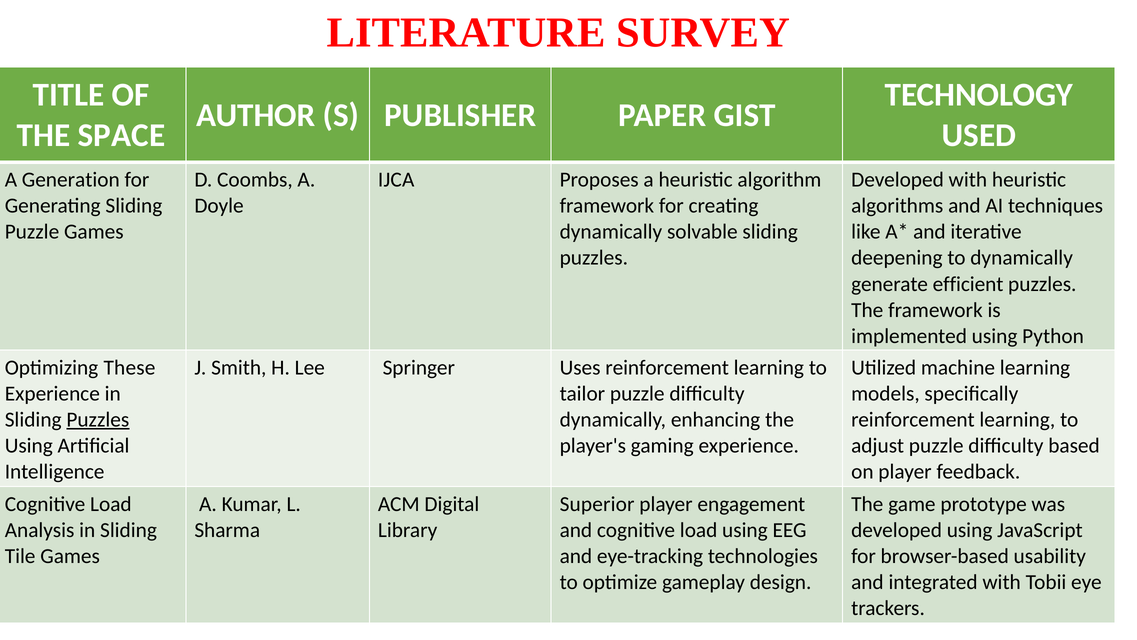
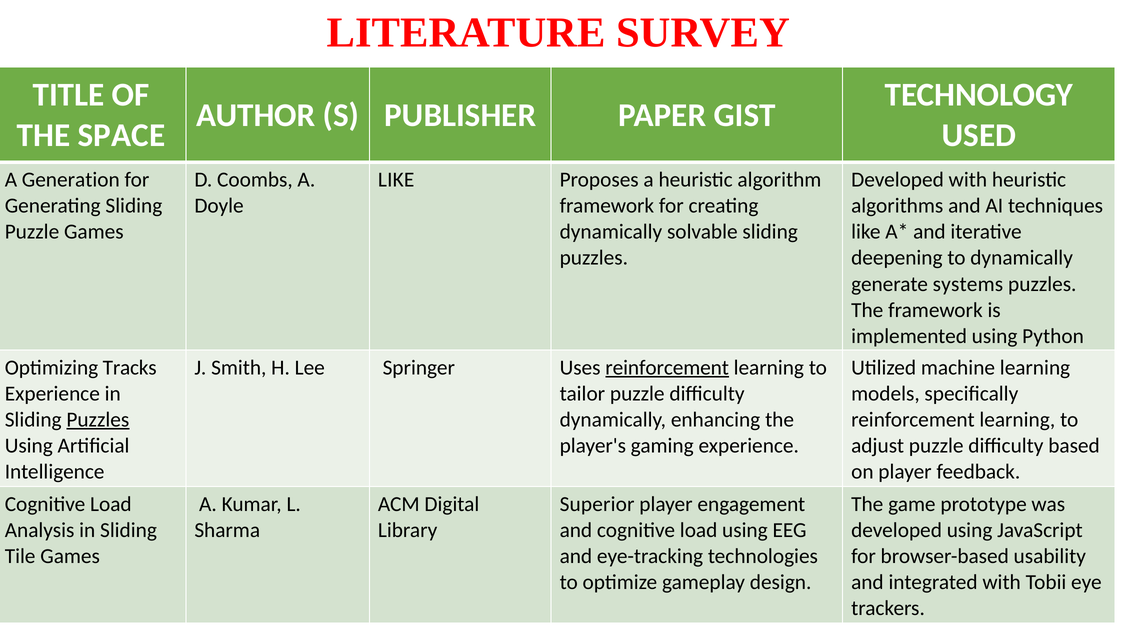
IJCA: IJCA -> LIKE (396, 180)
efficient: efficient -> systems (968, 284)
These: These -> Tracks (130, 367)
reinforcement underline: none -> present (667, 367)
